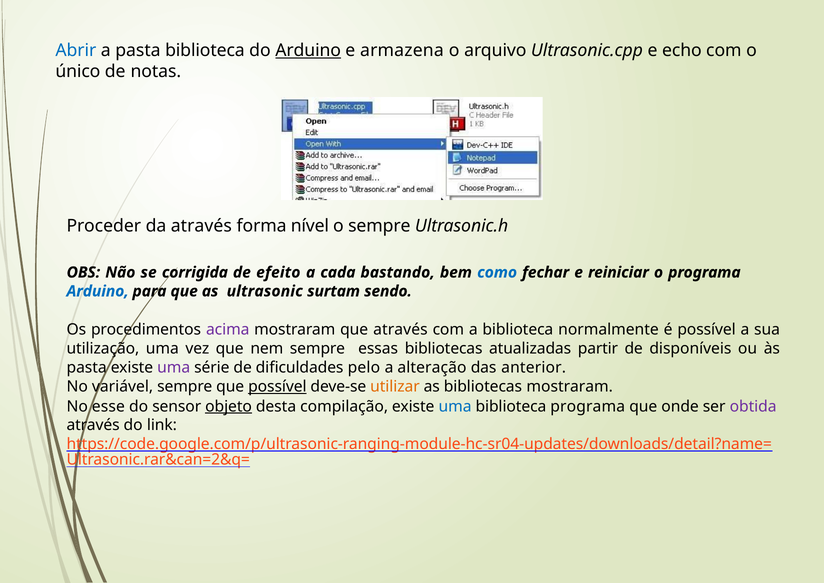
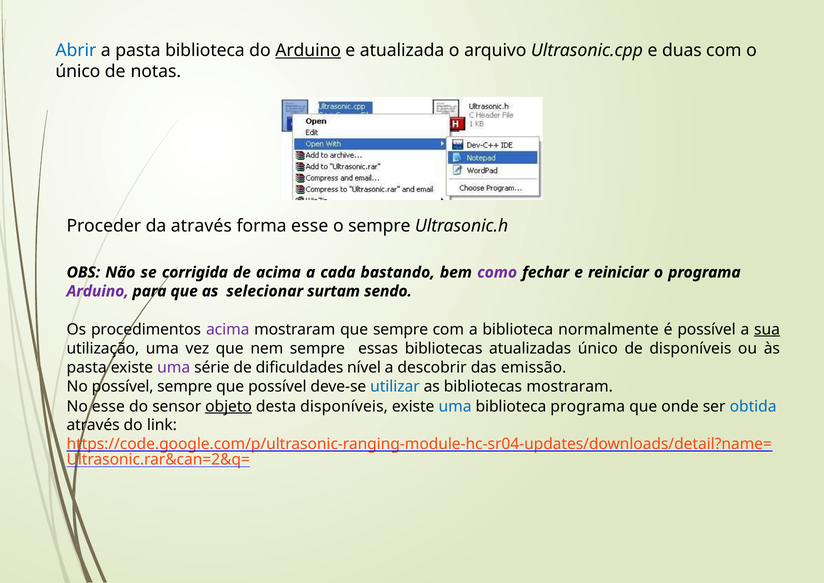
armazena: armazena -> atualizada (402, 50)
echo: echo -> duas (682, 50)
forma nível: nível -> esse (310, 226)
de efeito: efeito -> acima (278, 272)
como colour: blue -> purple (497, 272)
Arduino colour: blue -> purple (98, 291)
ultrasonic: ultrasonic -> selecionar (265, 291)
que através: através -> sempre (401, 329)
sua underline: none -> present (767, 329)
atualizadas partir: partir -> único (598, 348)
pelo: pelo -> nível (364, 368)
alteração: alteração -> descobrir (432, 368)
anterior: anterior -> emissão (534, 368)
No variável: variável -> possível (123, 387)
possível underline: present -> none (277, 387)
utilizar colour: orange -> blue (395, 387)
desta compilação: compilação -> disponíveis (344, 406)
obtida colour: purple -> blue (753, 406)
